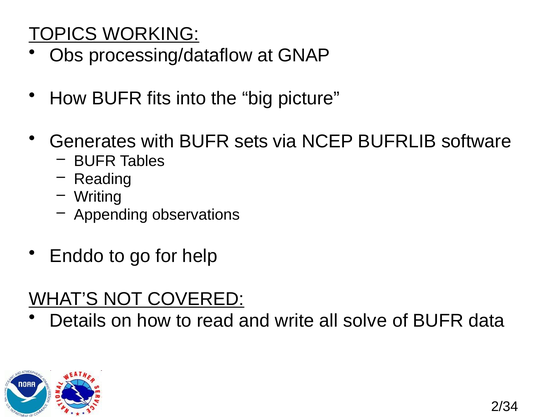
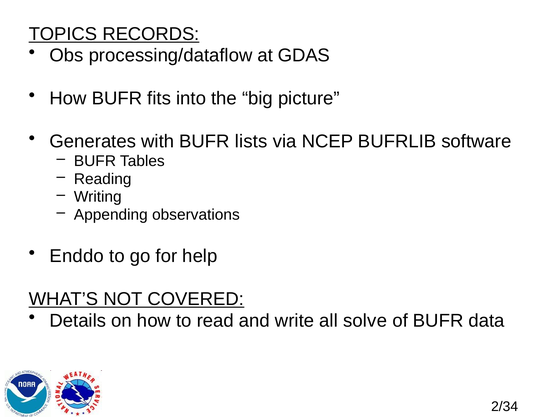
WORKING: WORKING -> RECORDS (151, 34)
GNAP: GNAP -> GDAS (304, 56)
sets: sets -> lists (251, 141)
